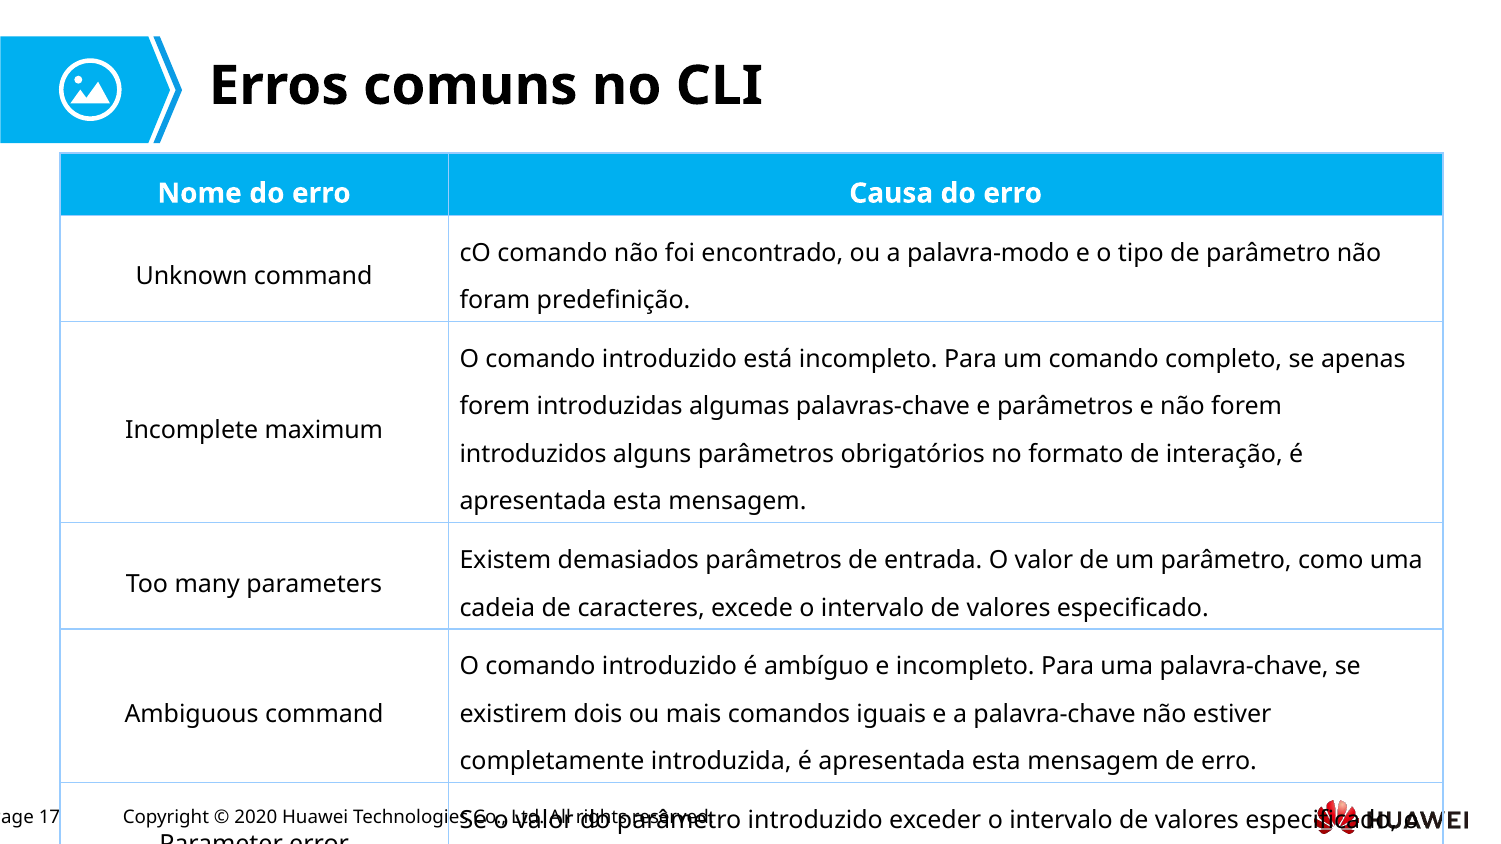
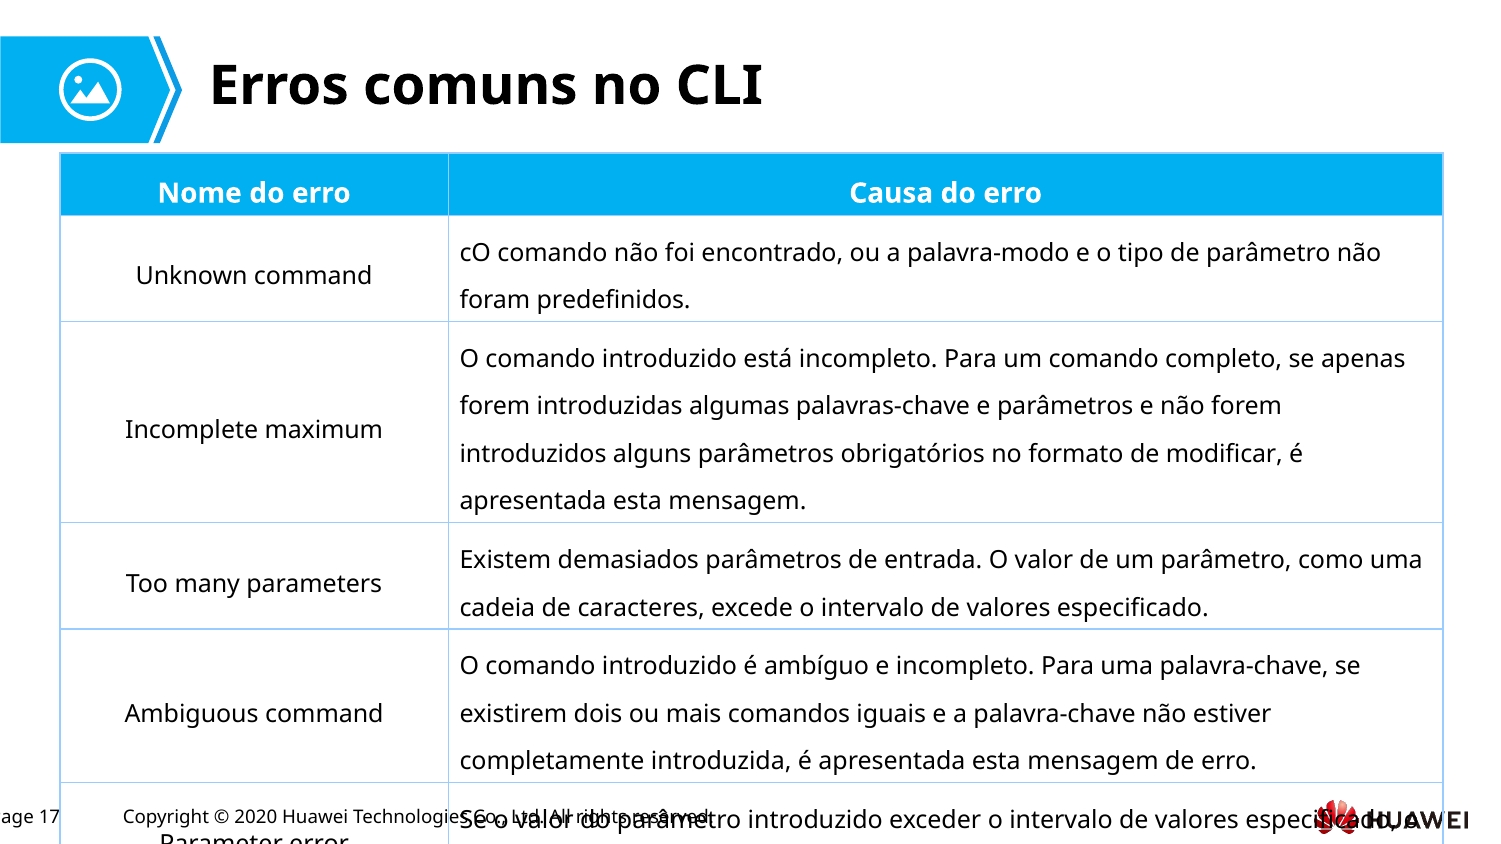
predefinição: predefinição -> predefinidos (614, 300)
interação: interação -> modificar (1224, 454)
